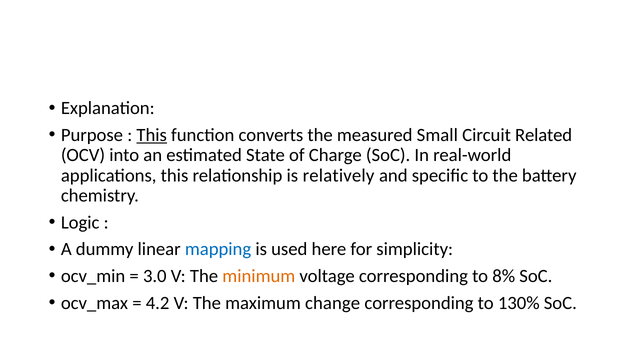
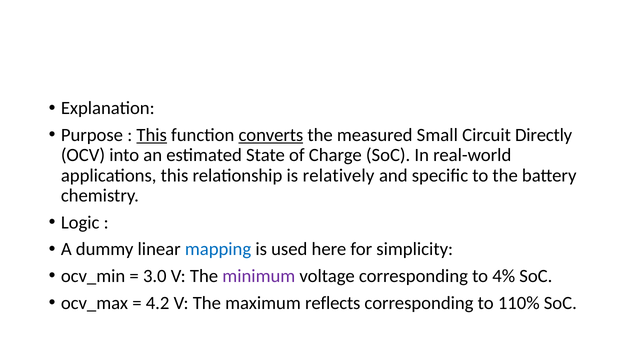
converts underline: none -> present (271, 135)
Related: Related -> Directly (544, 135)
minimum colour: orange -> purple (259, 276)
8%: 8% -> 4% (504, 276)
change: change -> reflects (333, 303)
130%: 130% -> 110% (519, 303)
